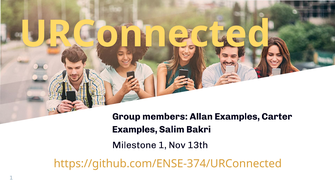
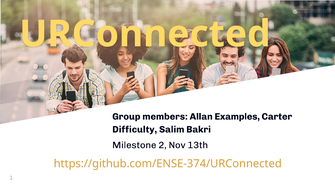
Examples: Examples -> Difficulty (135, 129)
Milestone 1: 1 -> 2 (163, 145)
